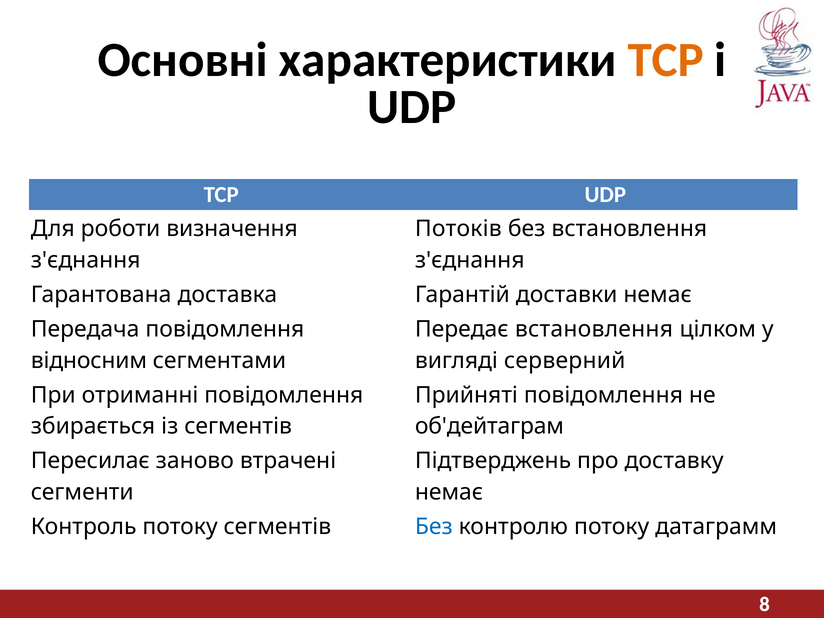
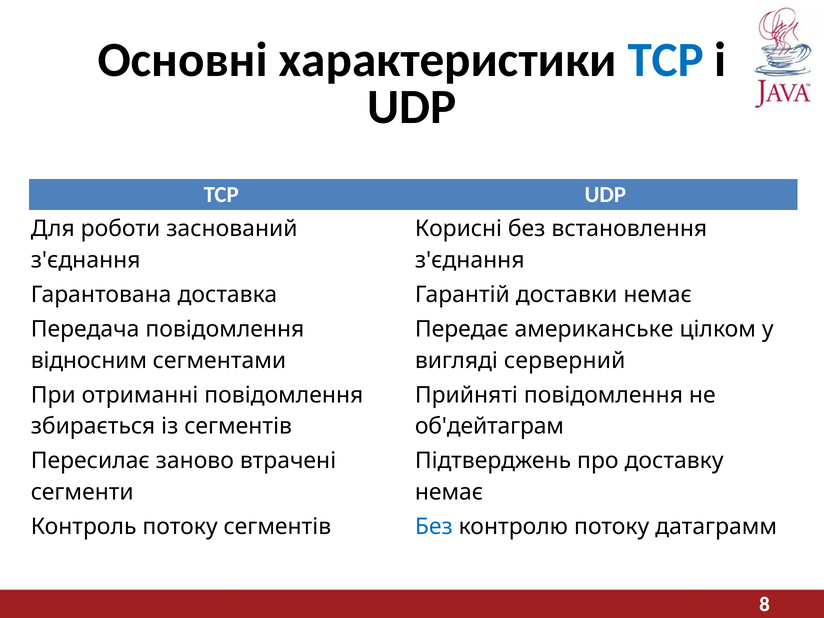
TCP colour: orange -> blue (666, 60)
визначення: визначення -> заснований (232, 229)
Потоків: Потоків -> Корисні (458, 229)
Передає встановлення: встановлення -> американське (594, 329)
